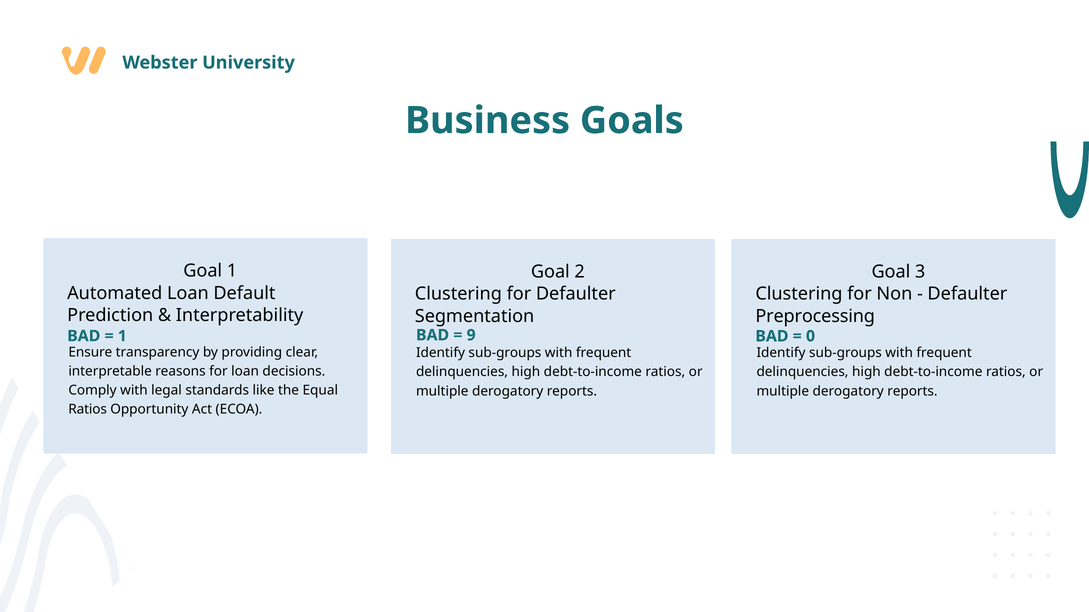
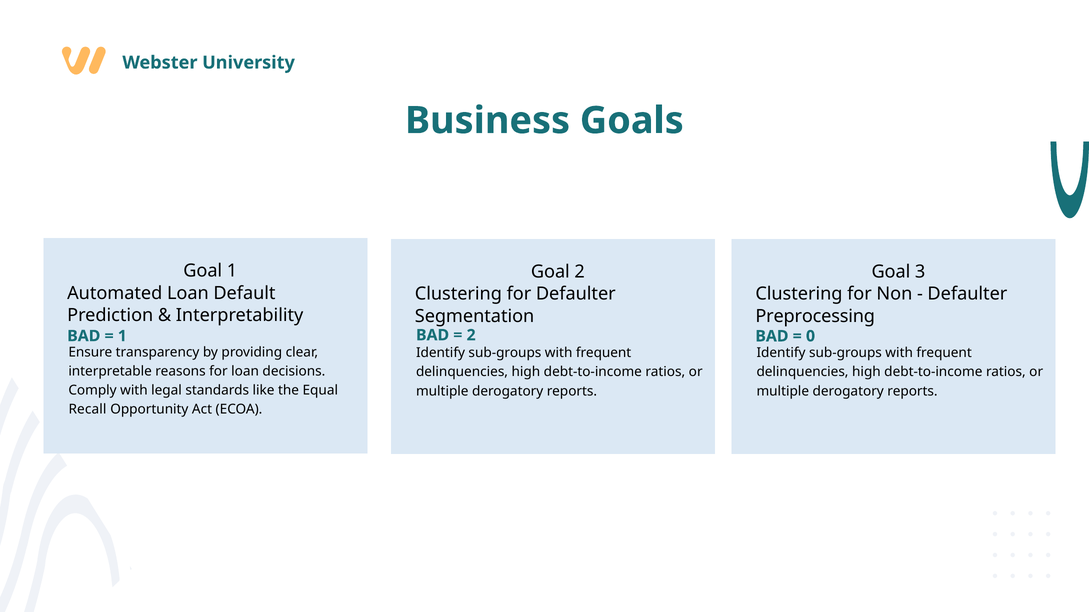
9: 9 -> 2 (471, 335)
Ratios: Ratios -> Recall (87, 410)
